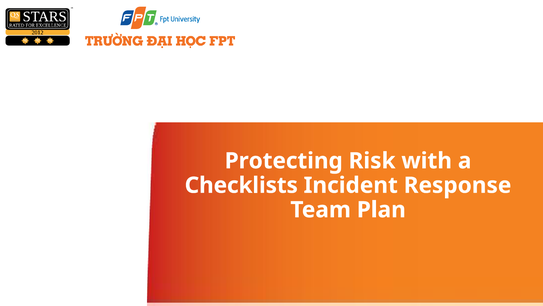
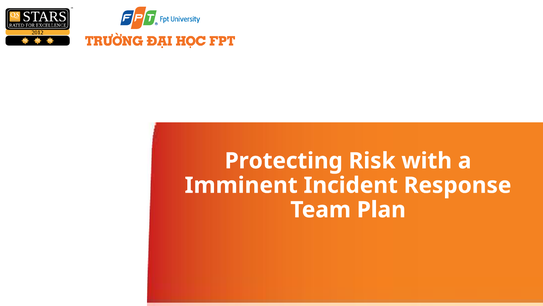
Checklists: Checklists -> Imminent (241, 185)
